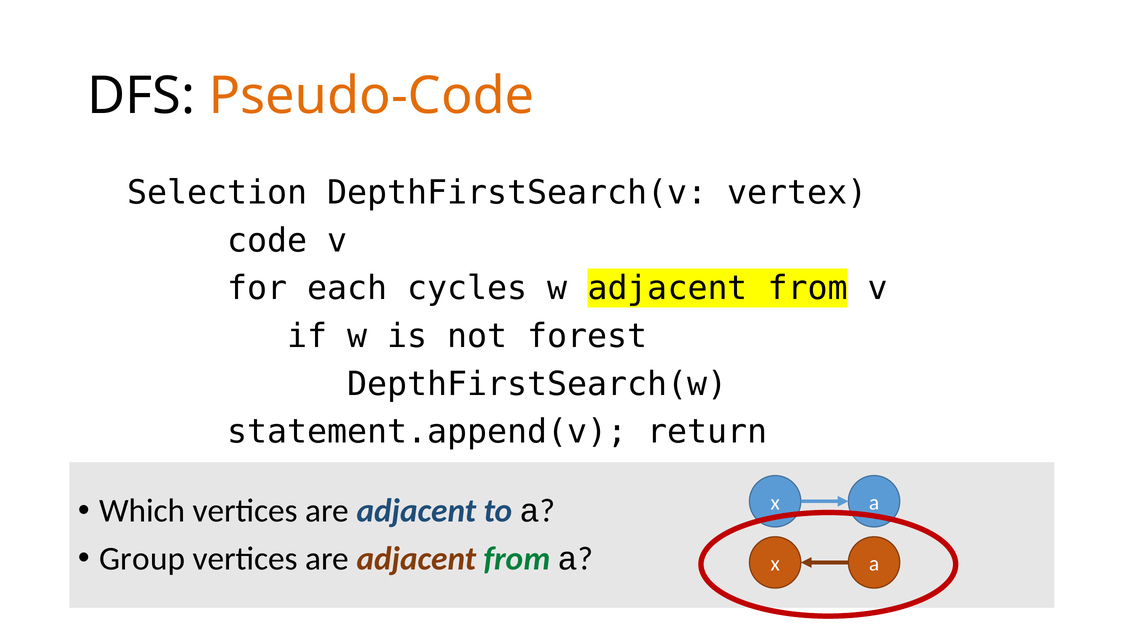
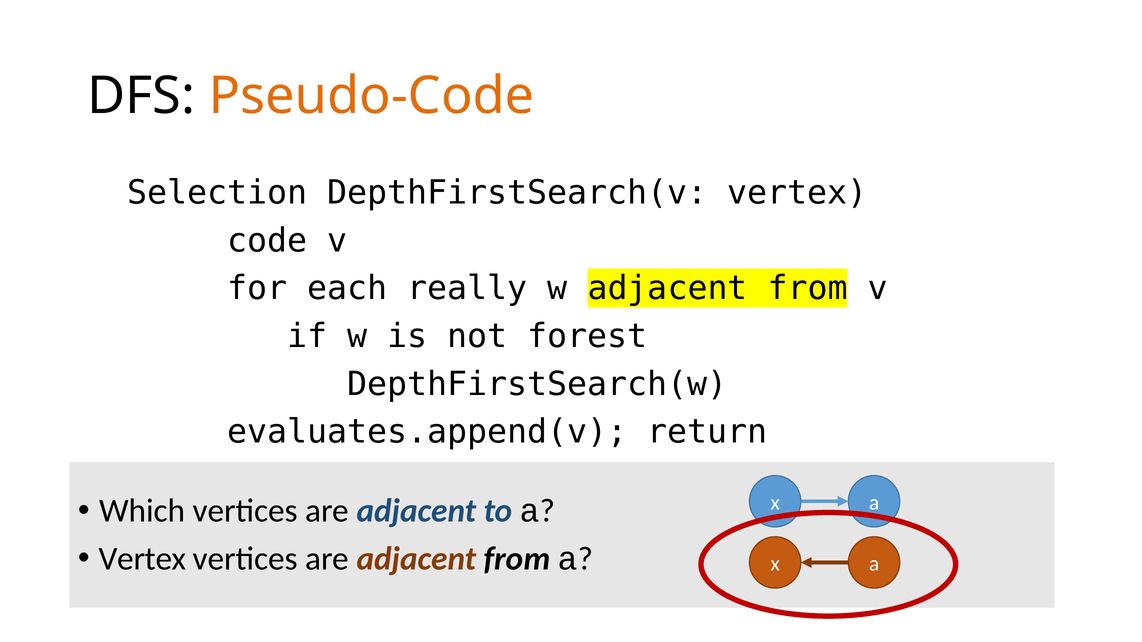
cycles: cycles -> really (467, 289)
statement.append(v: statement.append(v -> evaluates.append(v (427, 432)
Group: Group -> Vertex (143, 559)
from colour: green -> black (517, 559)
